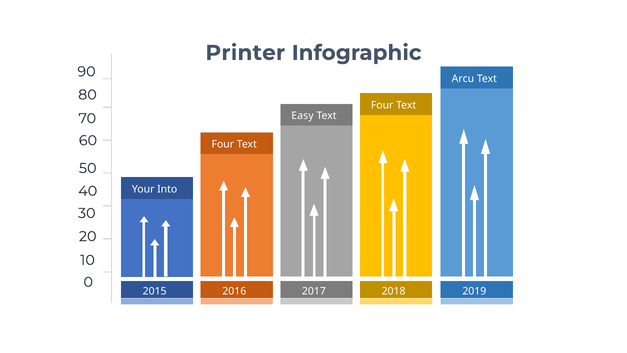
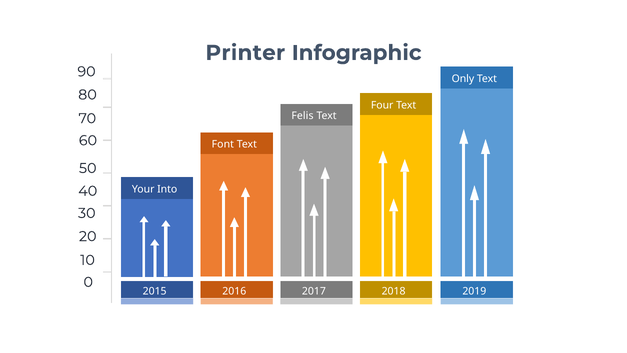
Arcu: Arcu -> Only (463, 79)
Easy: Easy -> Felis (302, 116)
Four: Four -> Font (223, 144)
